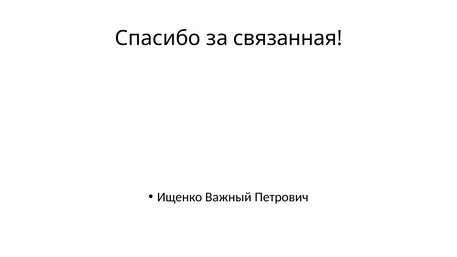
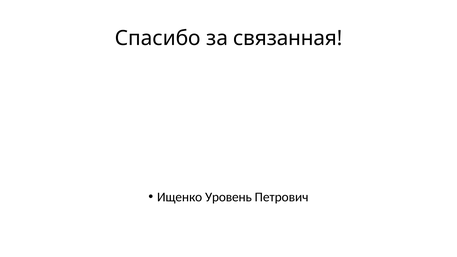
Важный: Важный -> Уровень (228, 197)
